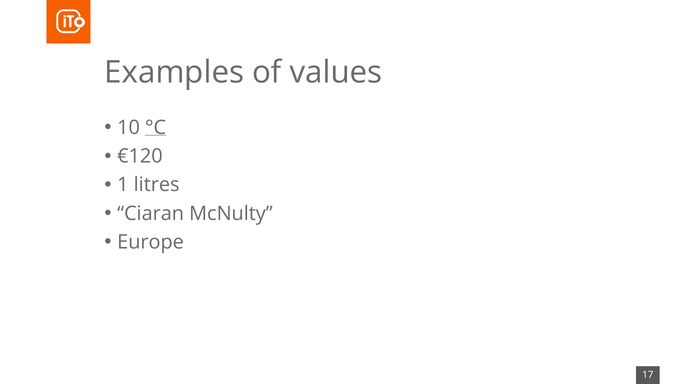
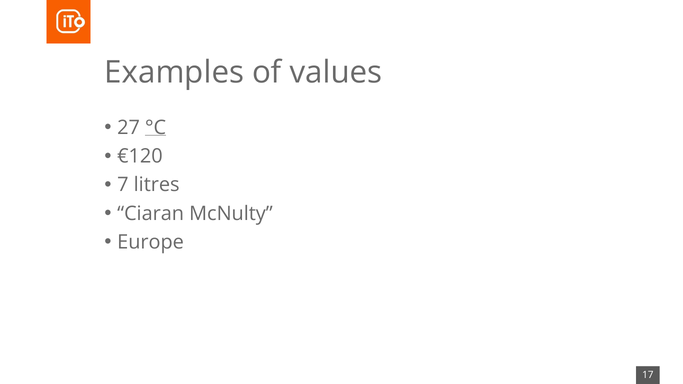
10: 10 -> 27 (129, 128)
1: 1 -> 7 (123, 185)
